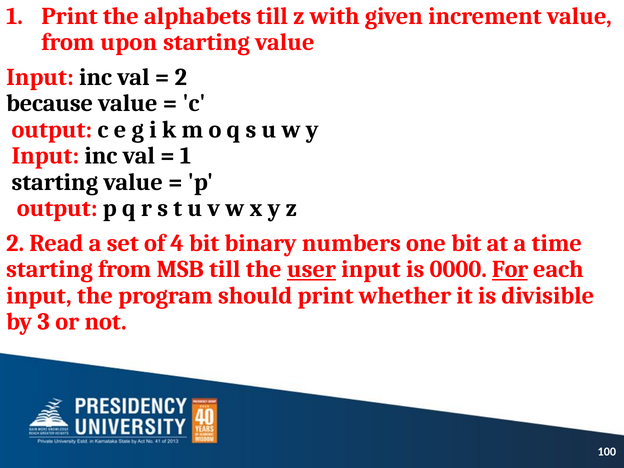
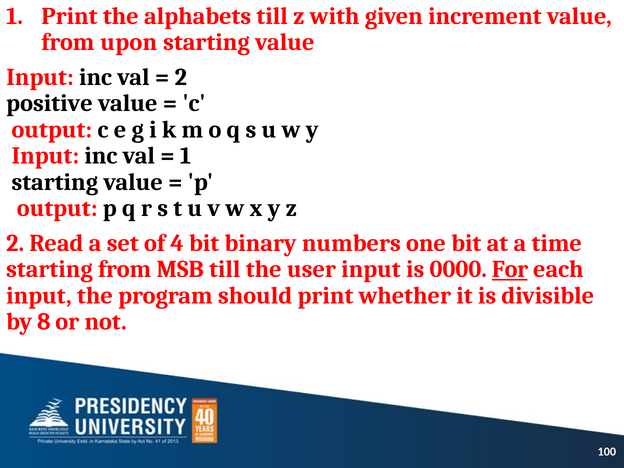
because: because -> positive (49, 103)
user underline: present -> none (311, 269)
3: 3 -> 8 (44, 322)
